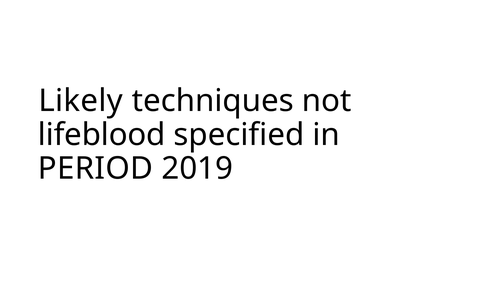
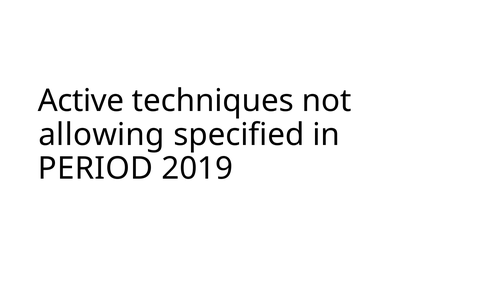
Likely: Likely -> Active (81, 101)
lifeblood: lifeblood -> allowing (102, 135)
